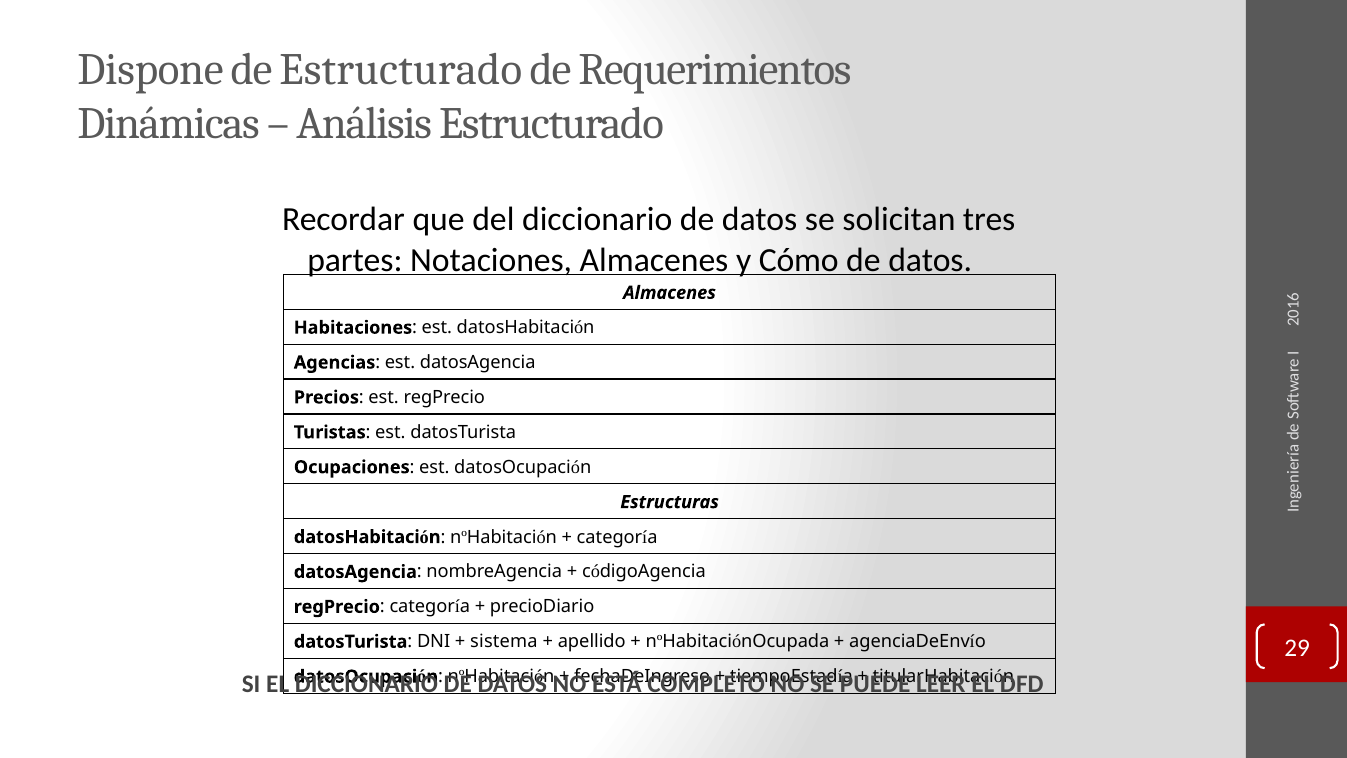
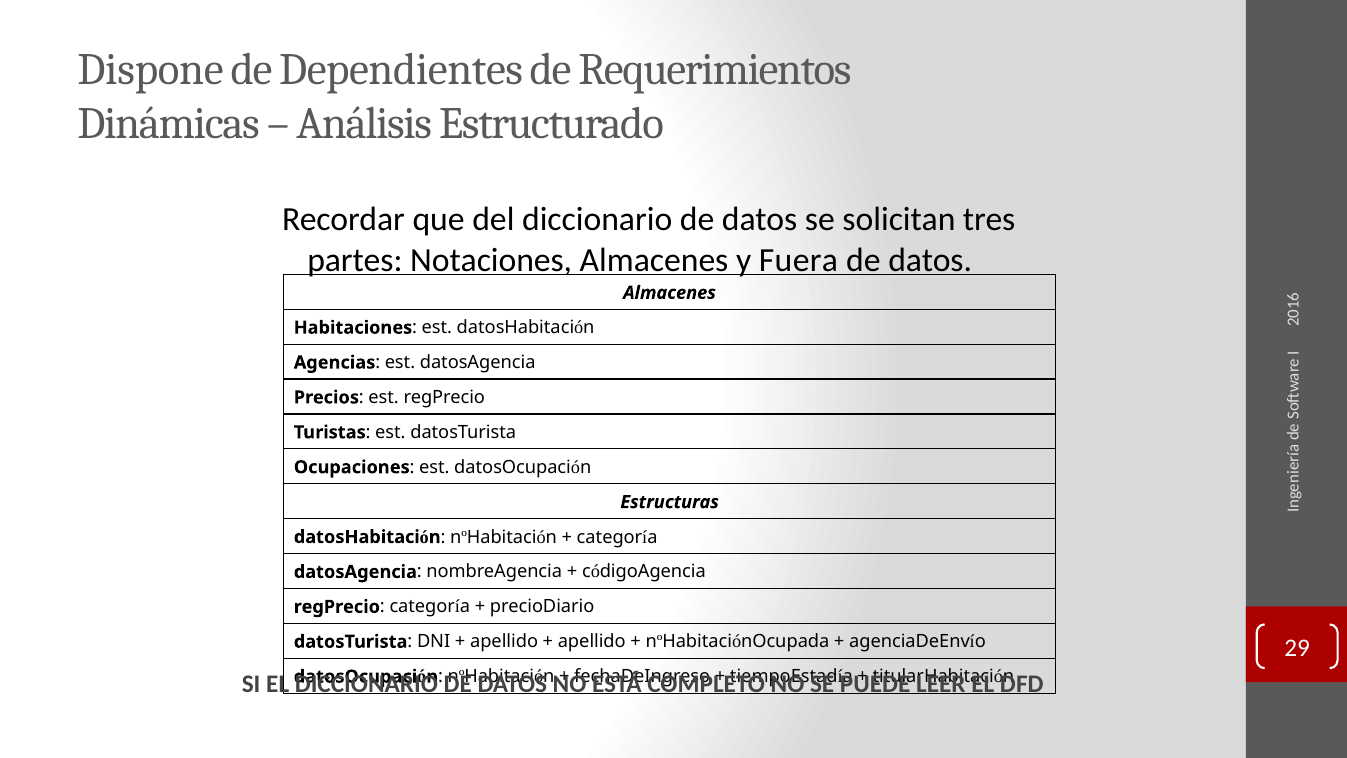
de Estructurado: Estructurado -> Dependientes (401, 70)
Cómo: Cómo -> Fuera (798, 260)
sistema: sistema -> apellido (504, 641)
